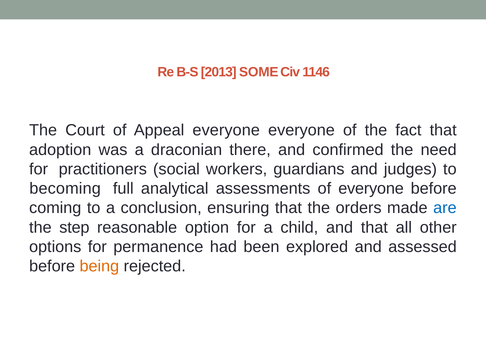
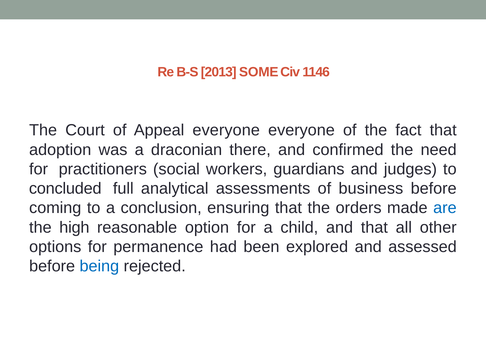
becoming: becoming -> concluded (65, 189)
of everyone: everyone -> business (371, 189)
step: step -> high (74, 228)
being colour: orange -> blue (99, 267)
